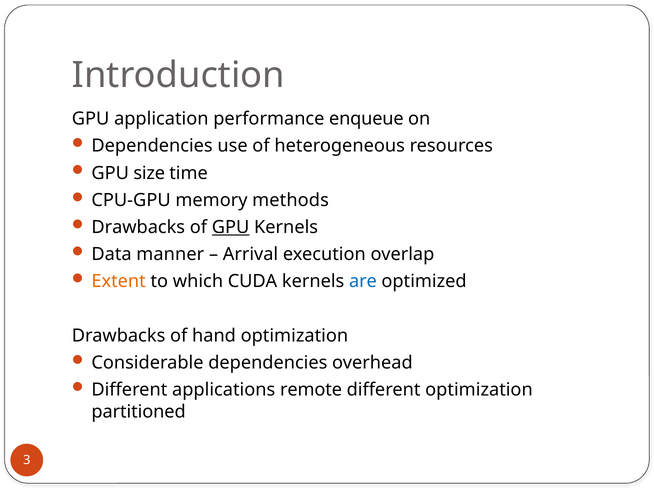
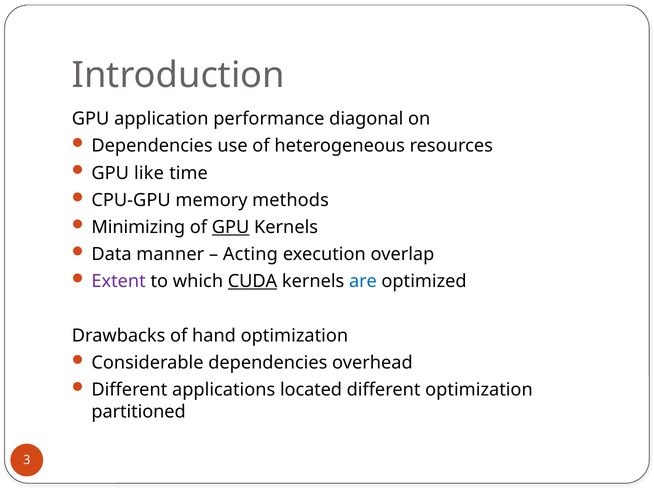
enqueue: enqueue -> diagonal (366, 119)
size: size -> like (149, 173)
Drawbacks: Drawbacks -> Minimizing (138, 227)
Arrival: Arrival -> Acting (250, 255)
Extent colour: orange -> purple (119, 282)
CUDA underline: none -> present (253, 282)
remote: remote -> located (311, 390)
